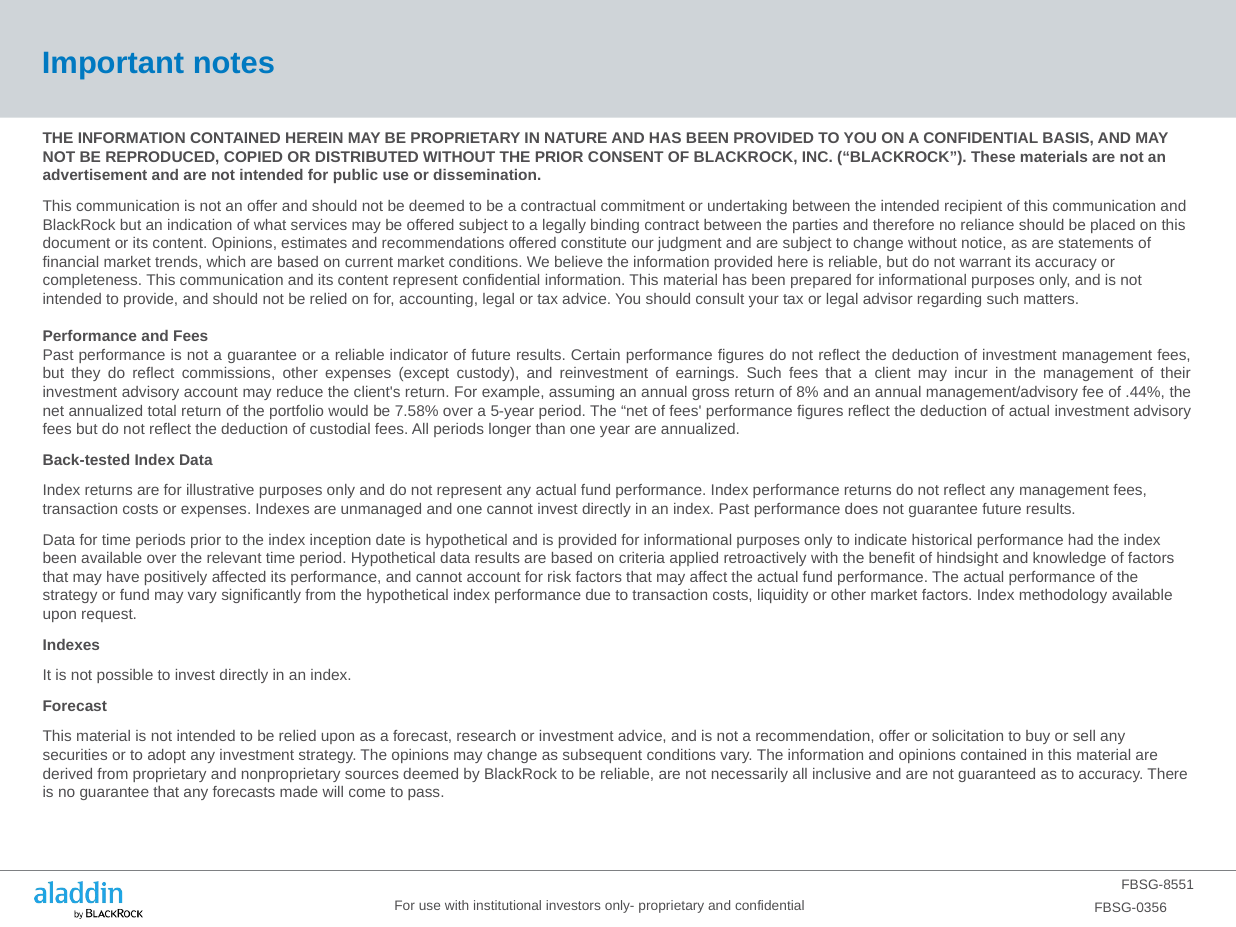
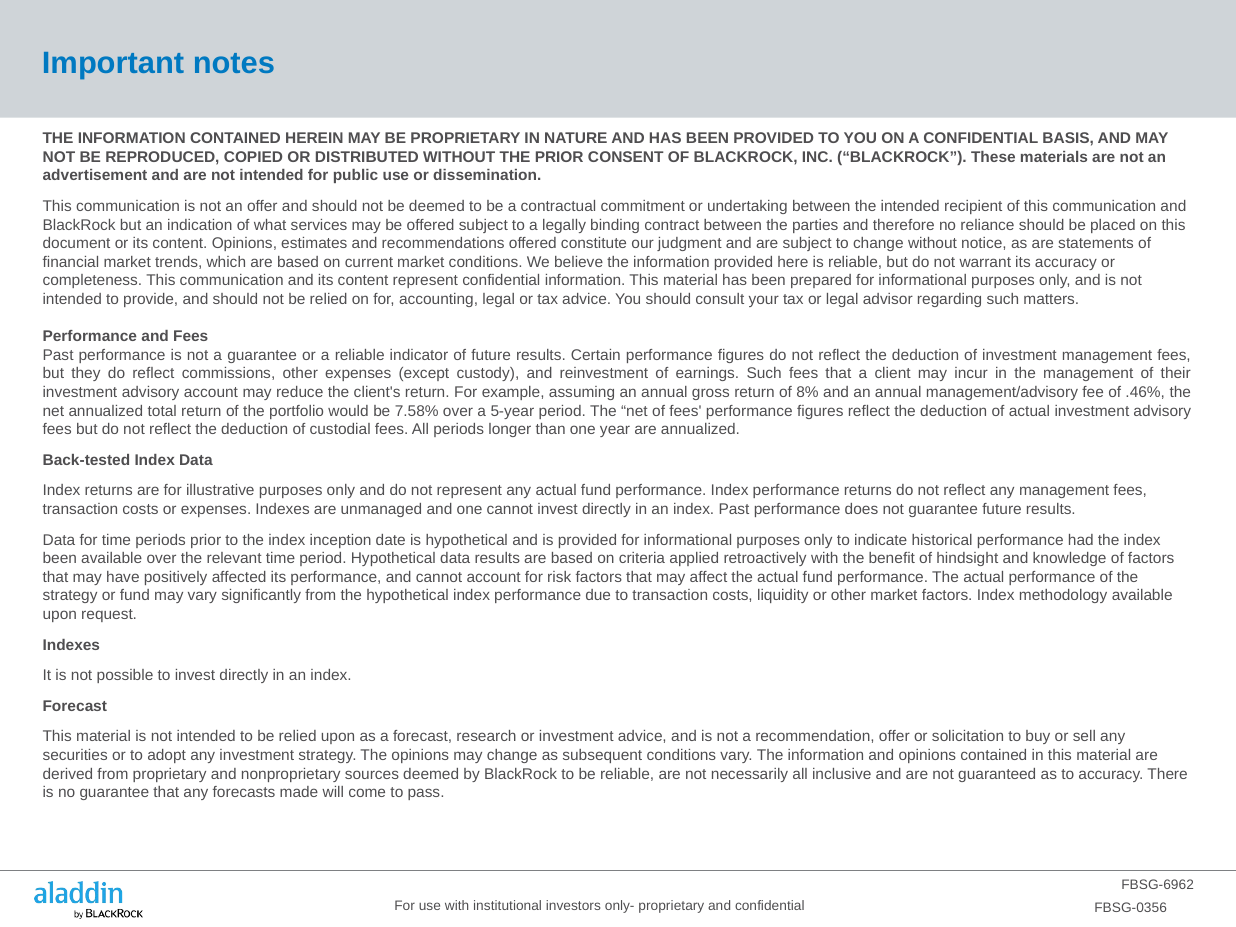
.44%: .44% -> .46% (1145, 392)
FBSG-8551: FBSG-8551 -> FBSG-6962 (1158, 885)
